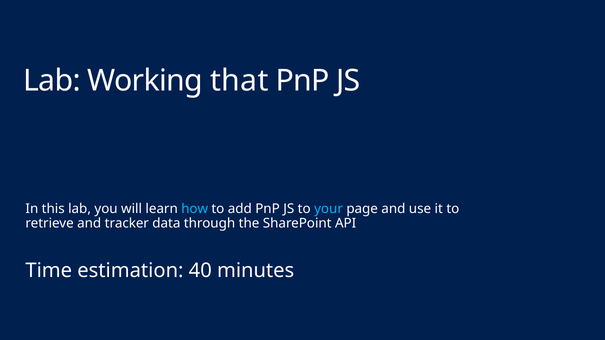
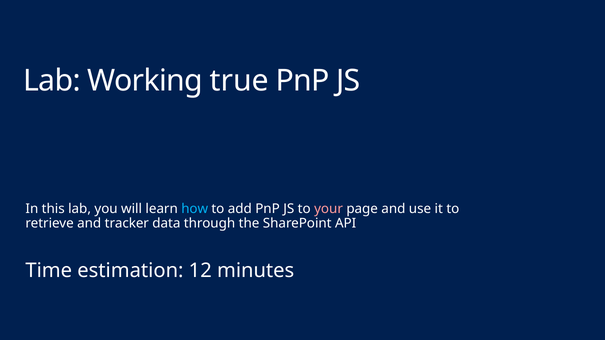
that: that -> true (239, 81)
your colour: light blue -> pink (329, 209)
40: 40 -> 12 (200, 271)
